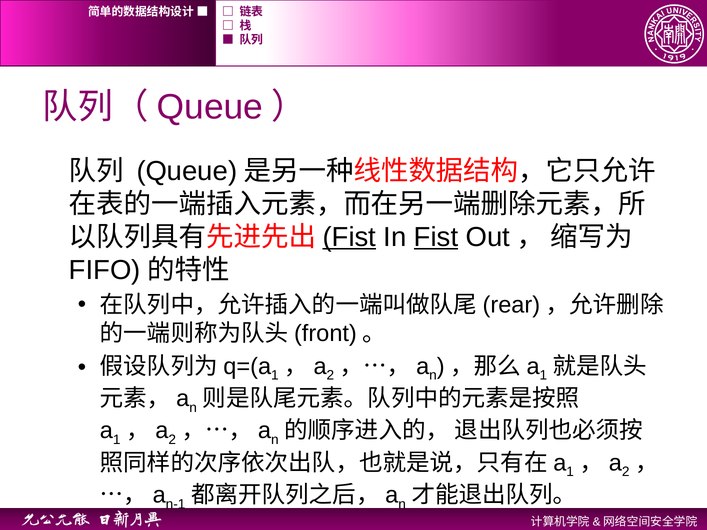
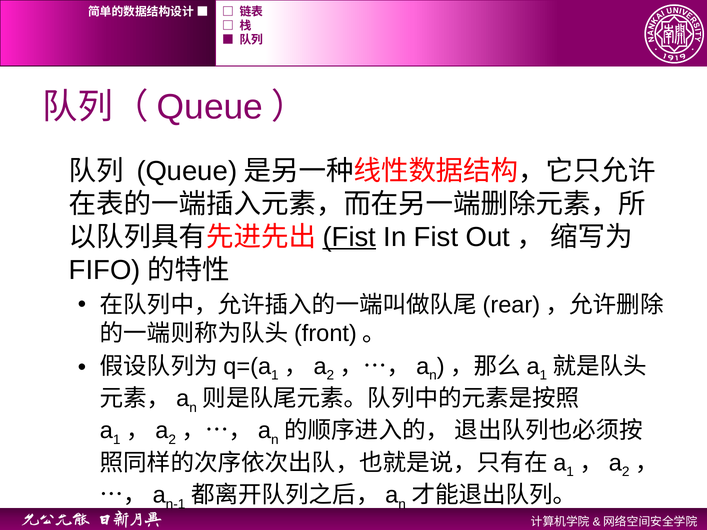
Fist underline: present -> none (436, 237)
